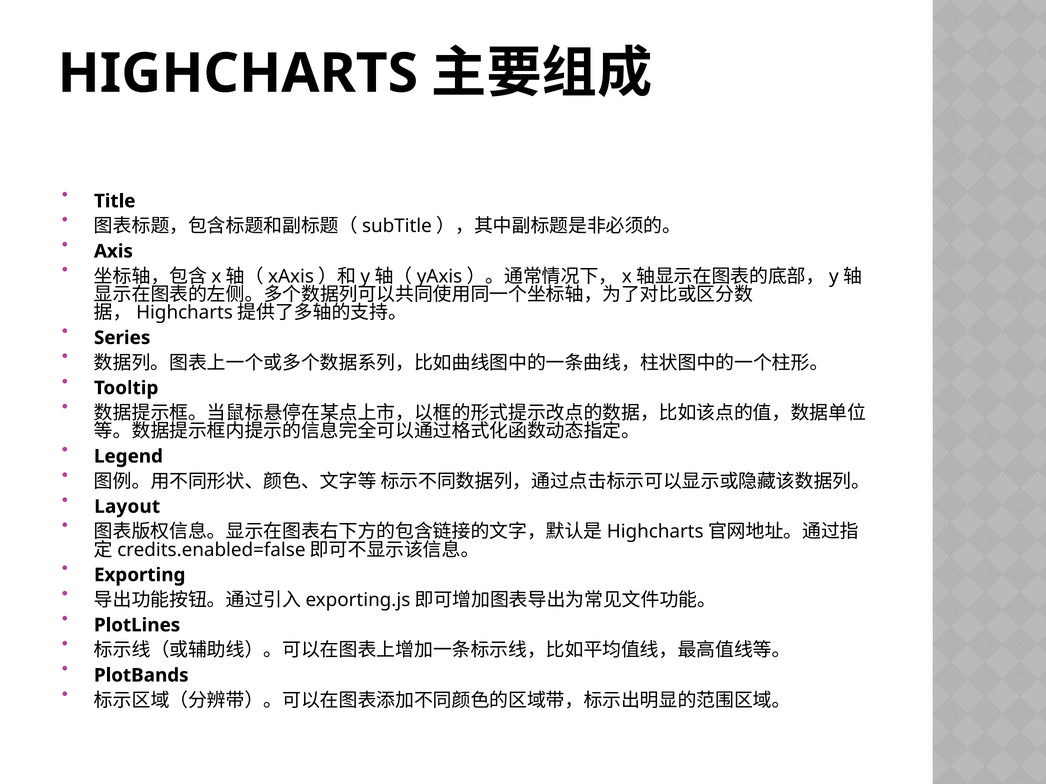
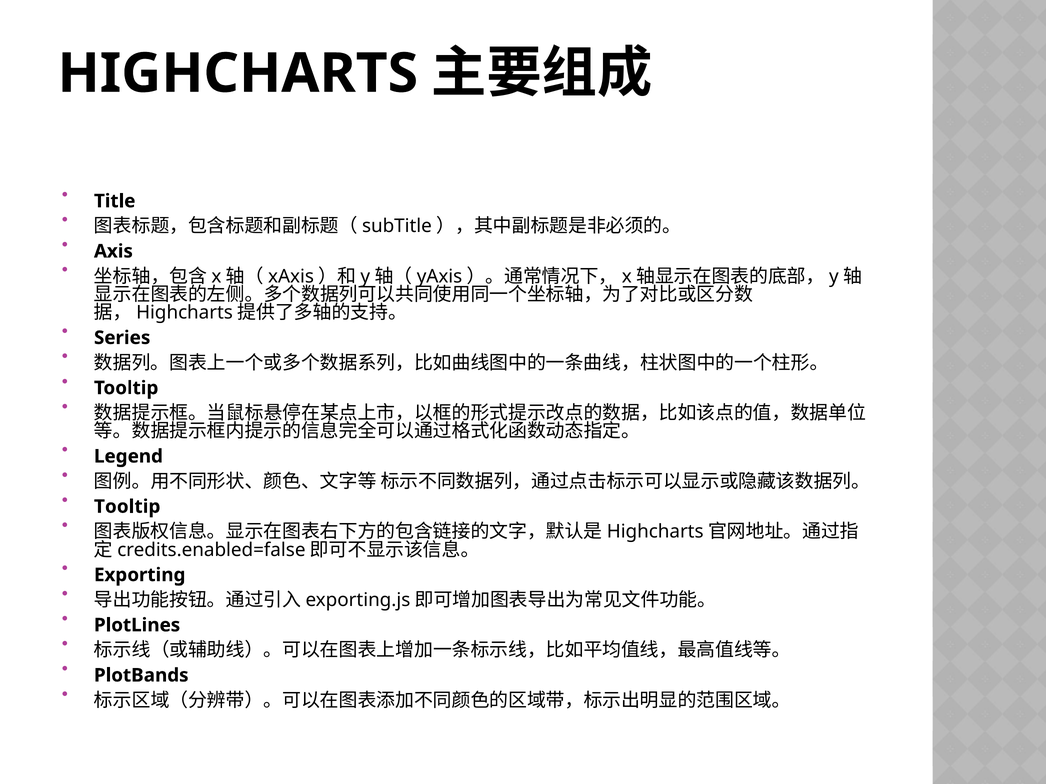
Layout: Layout -> Tooltip (127, 507)
